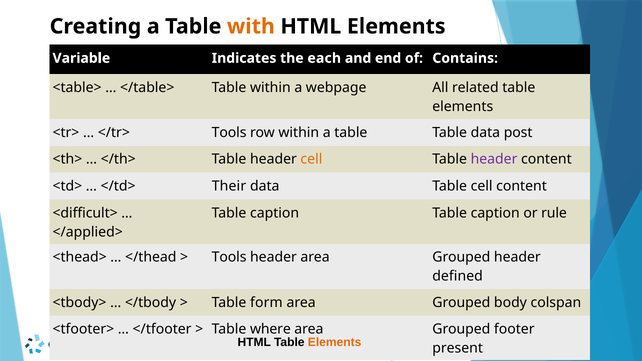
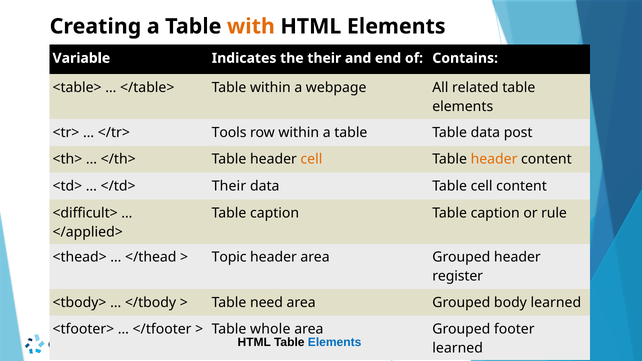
the each: each -> their (324, 58)
header colour: purple -> orange (494, 159)
Tools: Tools -> Topic (229, 257)
defined: defined -> register (458, 276)
form: form -> need (267, 302)
body colspan: colspan -> learned (556, 302)
where: where -> whole (270, 329)
Elements colour: orange -> blue (335, 342)
present: present -> learned (458, 348)
